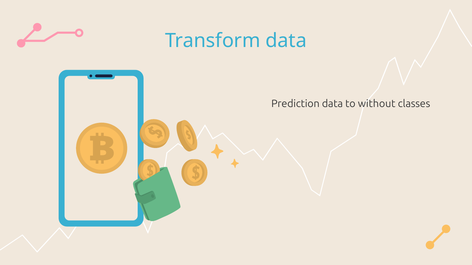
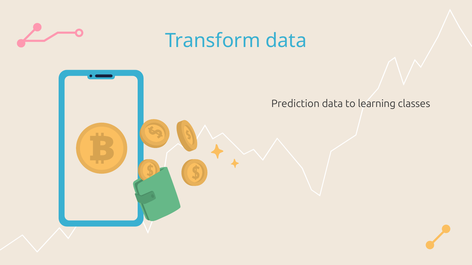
without: without -> learning (377, 104)
